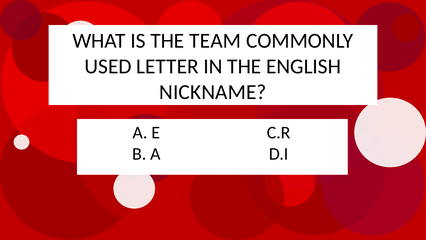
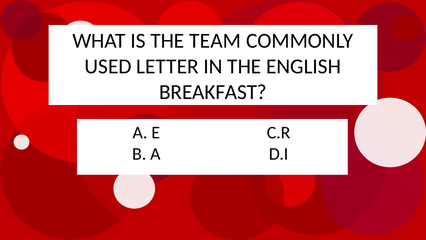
NICKNAME: NICKNAME -> BREAKFAST (213, 92)
